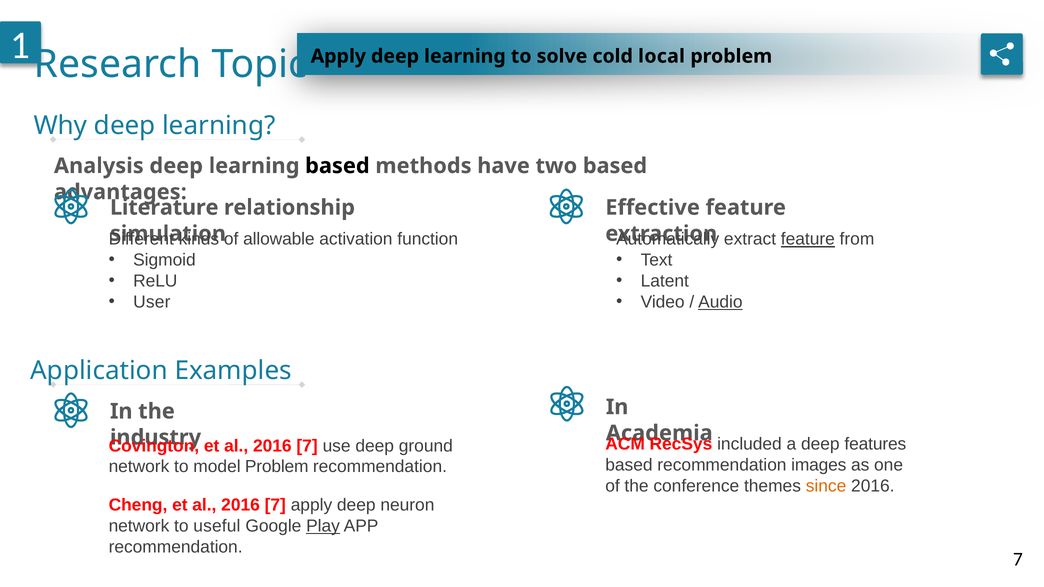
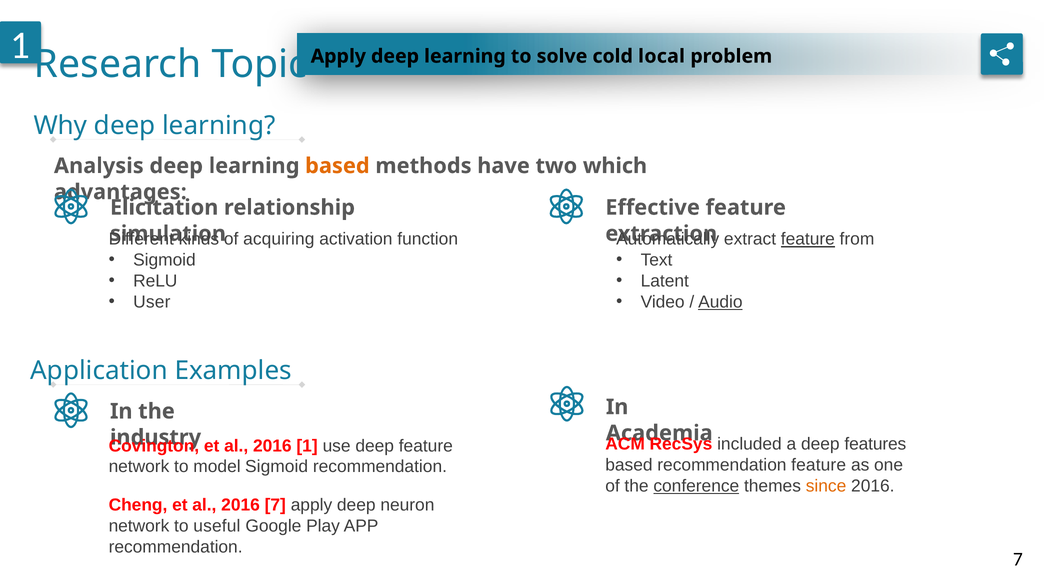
based colour: black -> orange (337, 166)
two based: based -> which (615, 166)
Literature: Literature -> Elicitation (164, 208)
allowable: allowable -> acquiring (279, 239)
7: 7 -> 1 (307, 446)
deep ground: ground -> feature (426, 446)
recommendation images: images -> feature (819, 465)
model Problem: Problem -> Sigmoid (277, 467)
conference underline: none -> present (696, 486)
Play underline: present -> none (323, 526)
